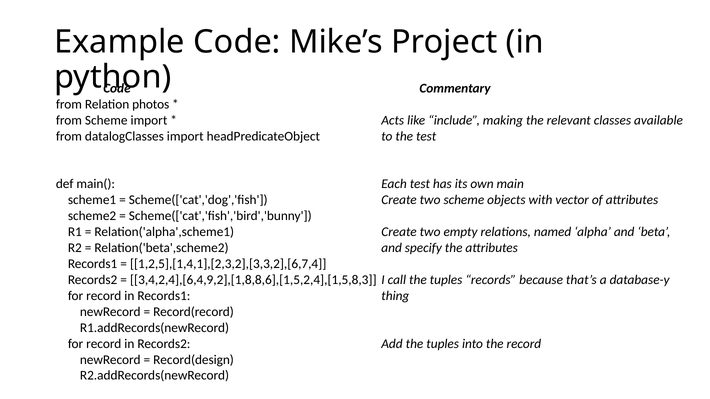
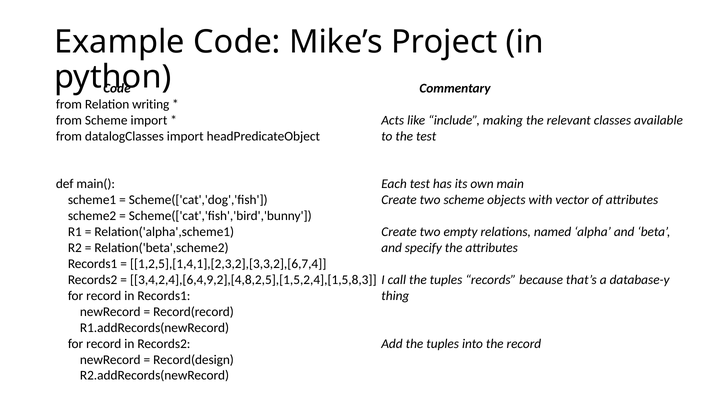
photos: photos -> writing (151, 104)
3,4,2,4],[6,4,9,2],[1,8,8,6],[1,5,2,4],[1,5,8,3: 3,4,2,4],[6,4,9,2],[1,8,8,6],[1,5,2,4],[1,5,8,3 -> 3,4,2,4],[6,4,9,2],[4,8,2,5],[1,5,2,4],[1,5,8,3 (253, 280)
